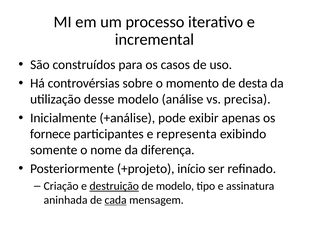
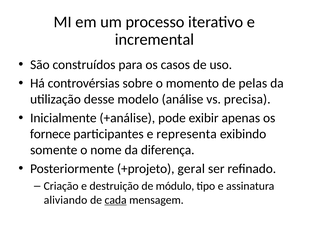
desta: desta -> pelas (253, 83)
início: início -> geral (191, 169)
destruição underline: present -> none (114, 186)
de modelo: modelo -> módulo (175, 186)
aninhada: aninhada -> aliviando (66, 200)
